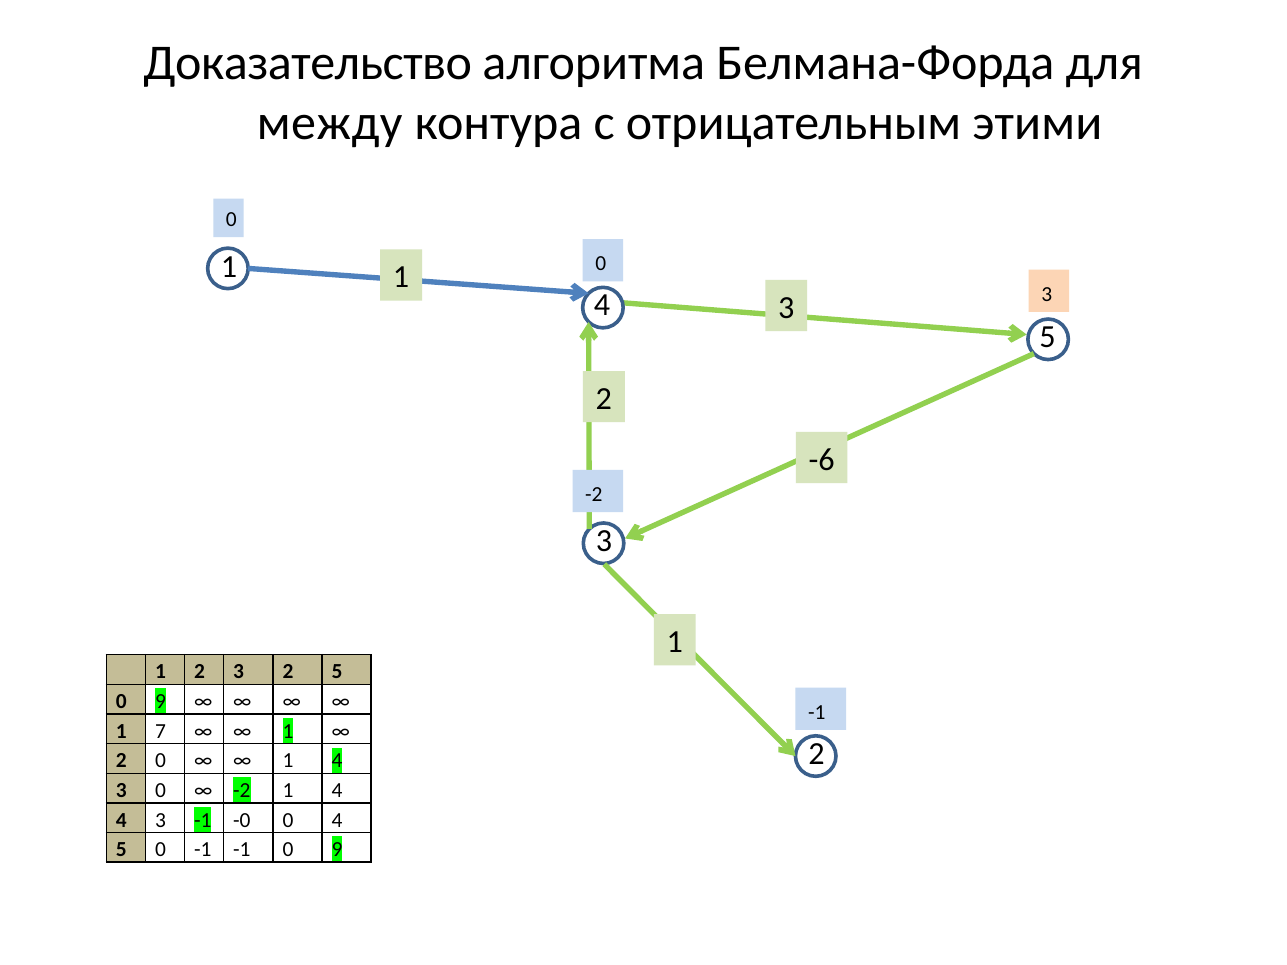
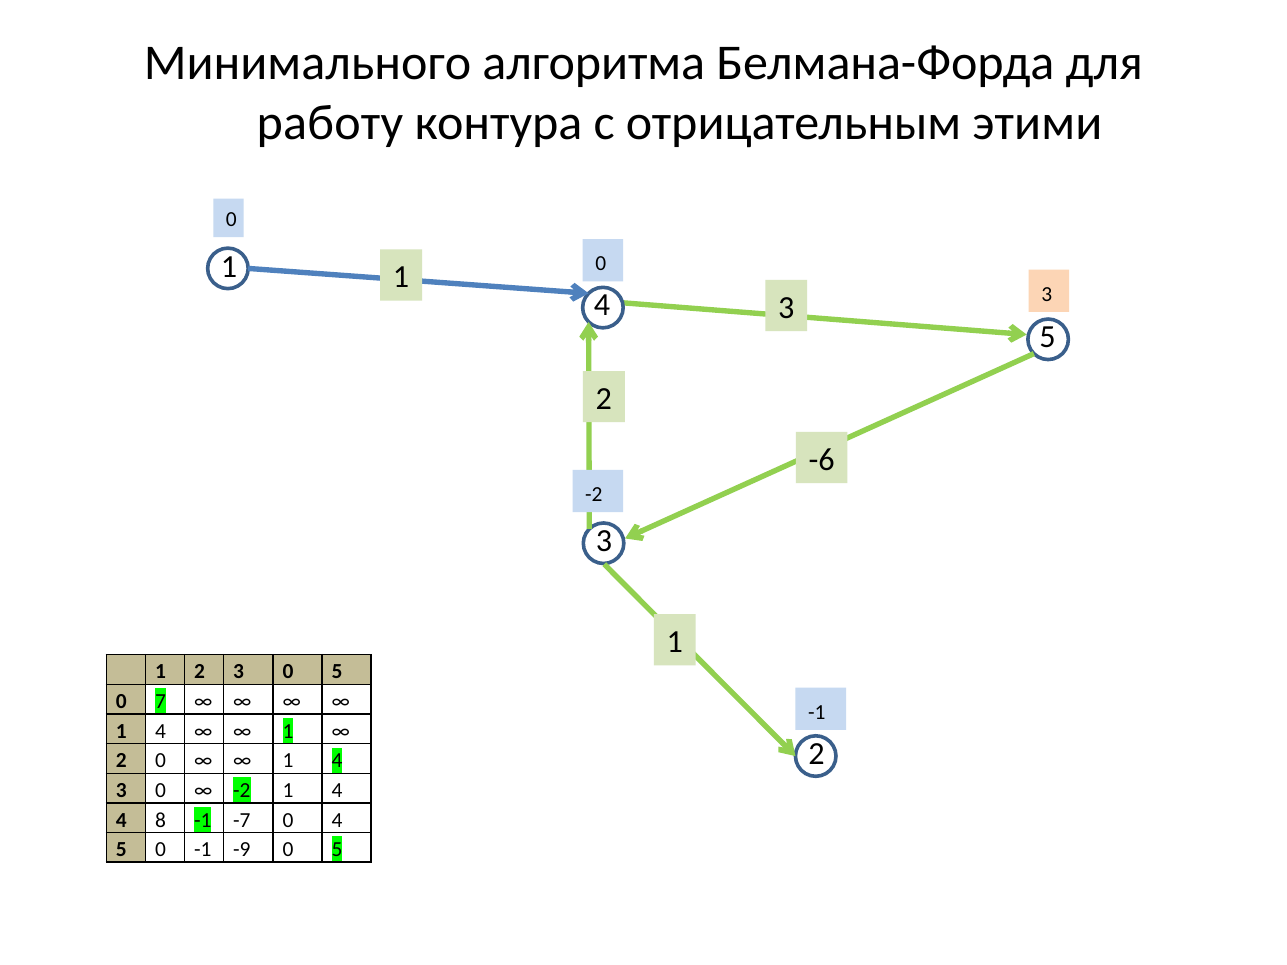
Доказательство: Доказательство -> Минимального (307, 63)
между: между -> работу (330, 123)
2 3 2: 2 -> 0 (288, 672)
9: 9 -> 7 (160, 702)
7: 7 -> 4 (160, 731)
3: 3 -> 8 (160, 820)
-0: -0 -> -7 (242, 820)
-1 -1: -1 -> -9 (242, 850)
9: 9 -> 5 (337, 850)
